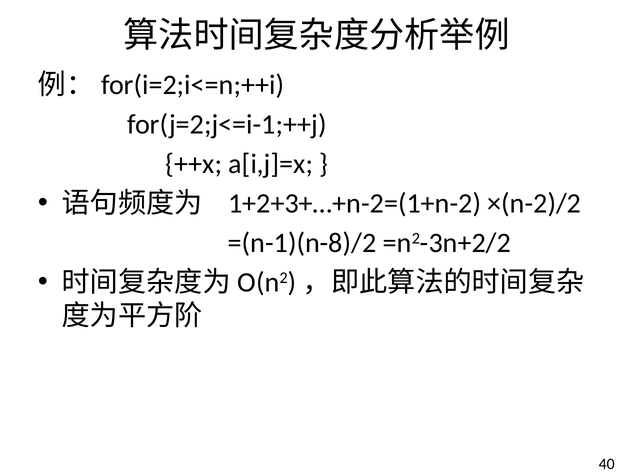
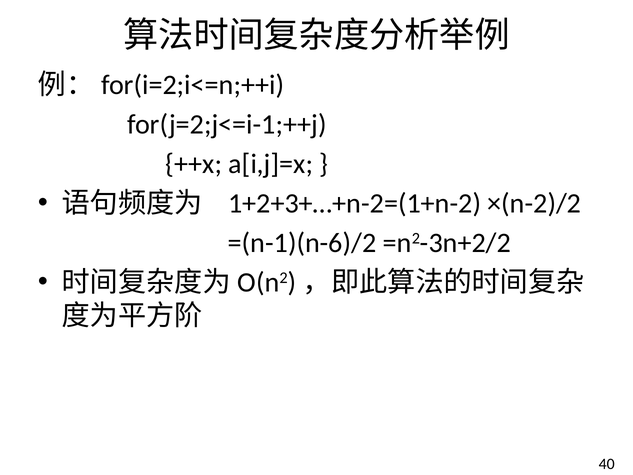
=(n-1)(n-8)/2: =(n-1)(n-8)/2 -> =(n-1)(n-6)/2 (302, 243)
